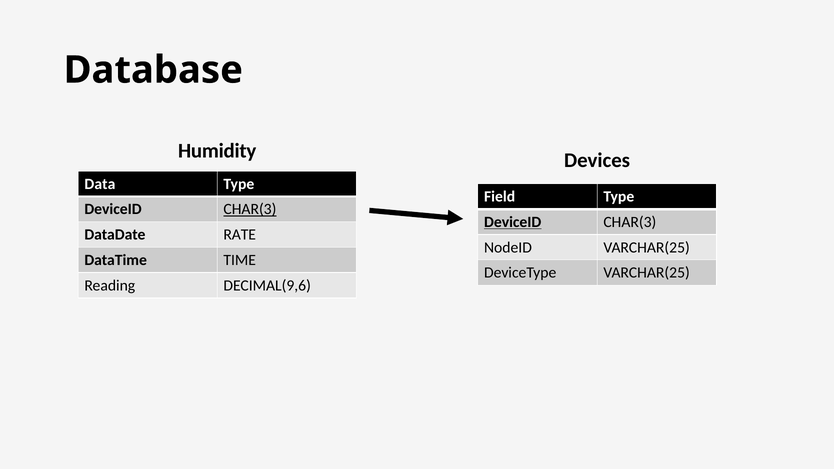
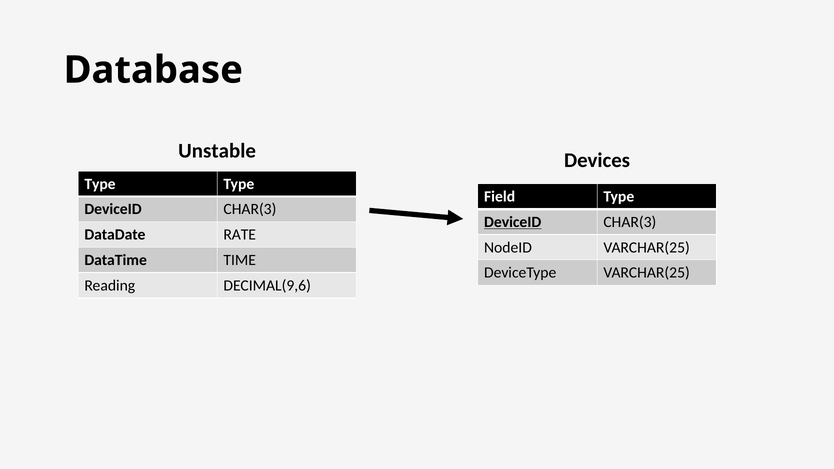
Humidity: Humidity -> Unstable (217, 151)
Data: Data -> Type (100, 184)
CHAR(3 underline: present -> none (250, 209)
